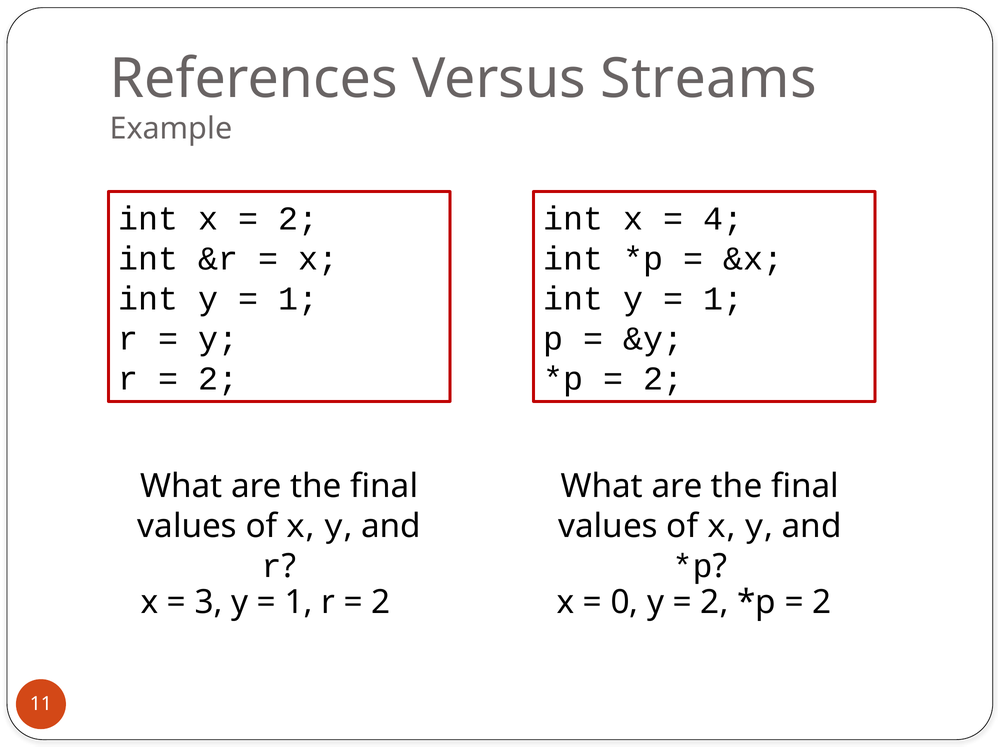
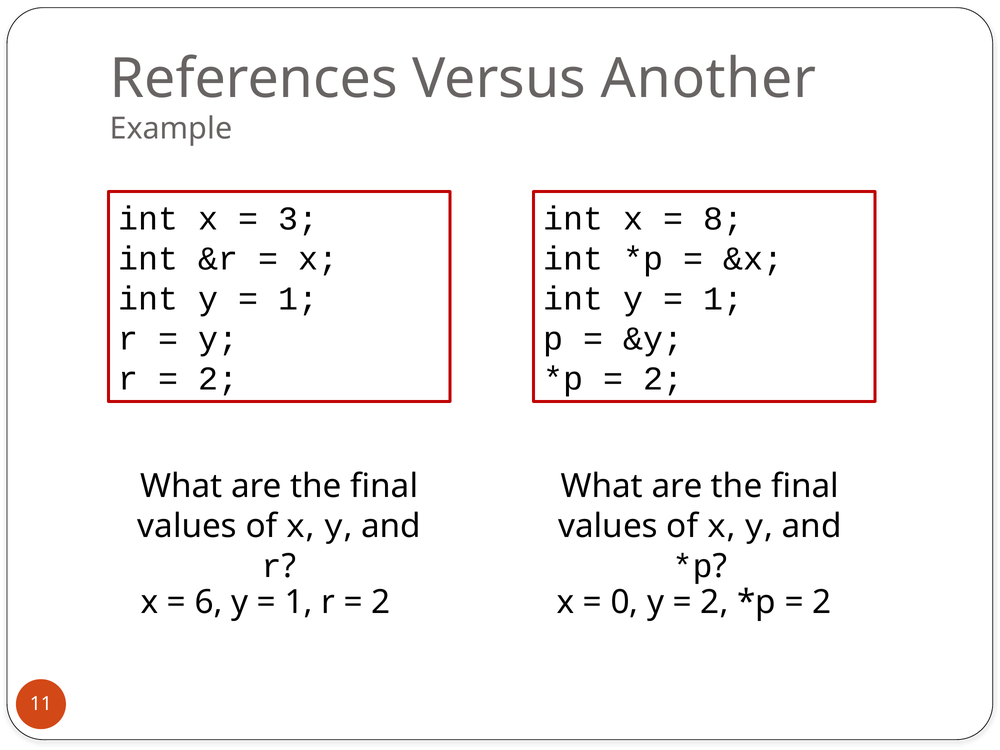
Streams: Streams -> Another (708, 79)
2: 2 -> 3 (298, 219)
4: 4 -> 8 (723, 219)
3: 3 -> 6 (209, 602)
